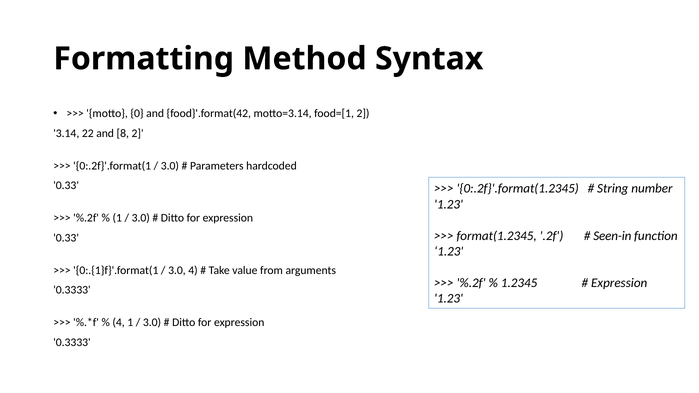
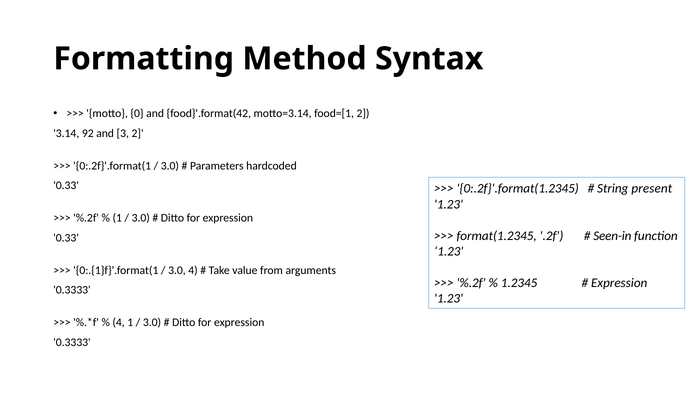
22: 22 -> 92 (88, 133)
8: 8 -> 3 (123, 133)
number: number -> present (652, 189)
